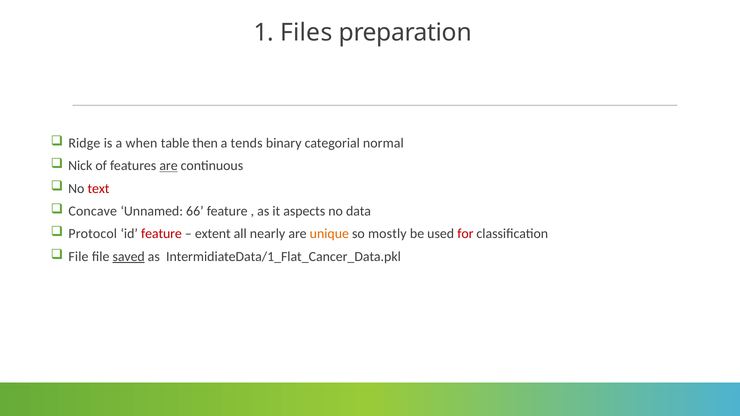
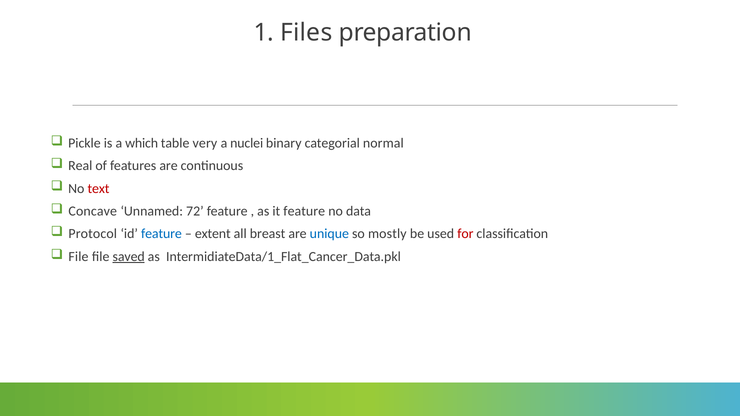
Ridge: Ridge -> Pickle (84, 143)
when: when -> which (142, 143)
then: then -> very (205, 143)
tends: tends -> nuclei (247, 143)
Nick: Nick -> Real (80, 166)
are underline: present -> none (169, 166)
66: 66 -> 72 (195, 211)
it aspects: aspects -> feature (304, 211)
feature colour: red -> blue (161, 234)
nearly: nearly -> breast (268, 234)
unique colour: orange -> blue (329, 234)
